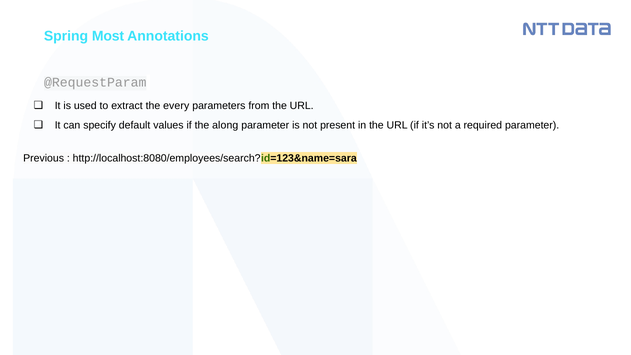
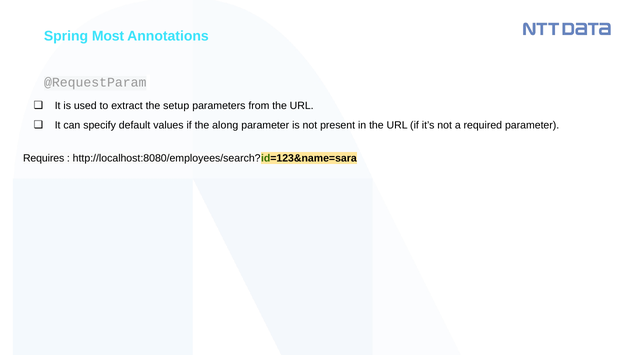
every: every -> setup (176, 106)
Previous: Previous -> Requires (44, 158)
